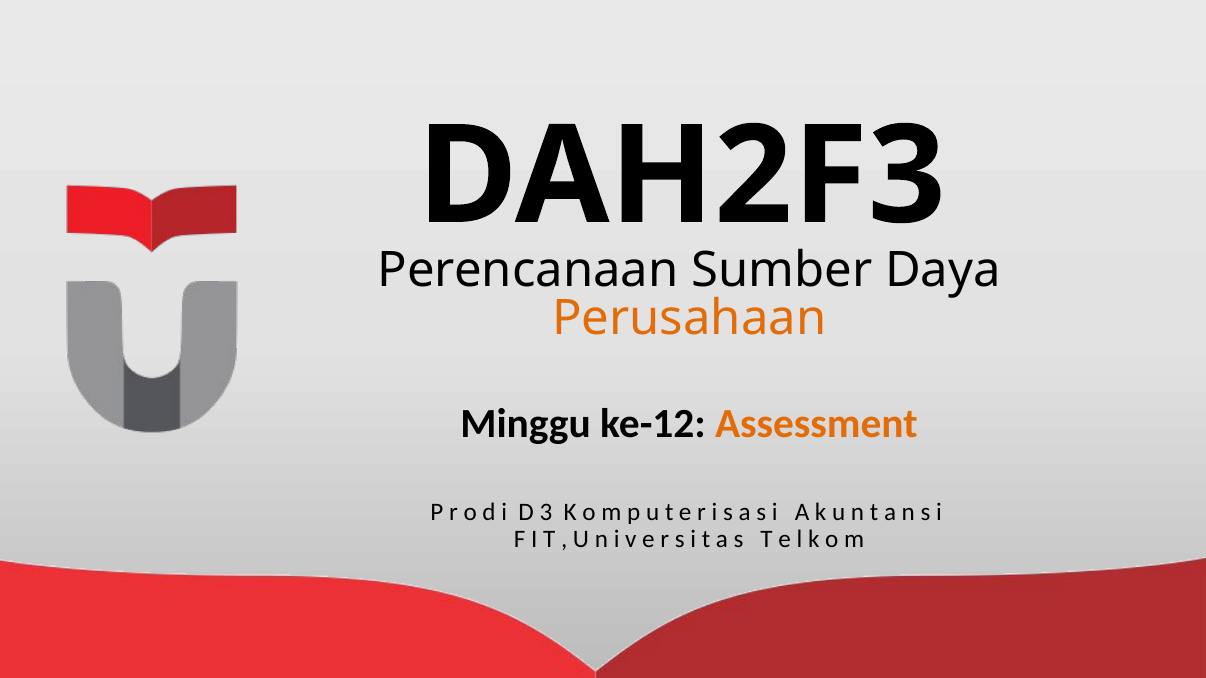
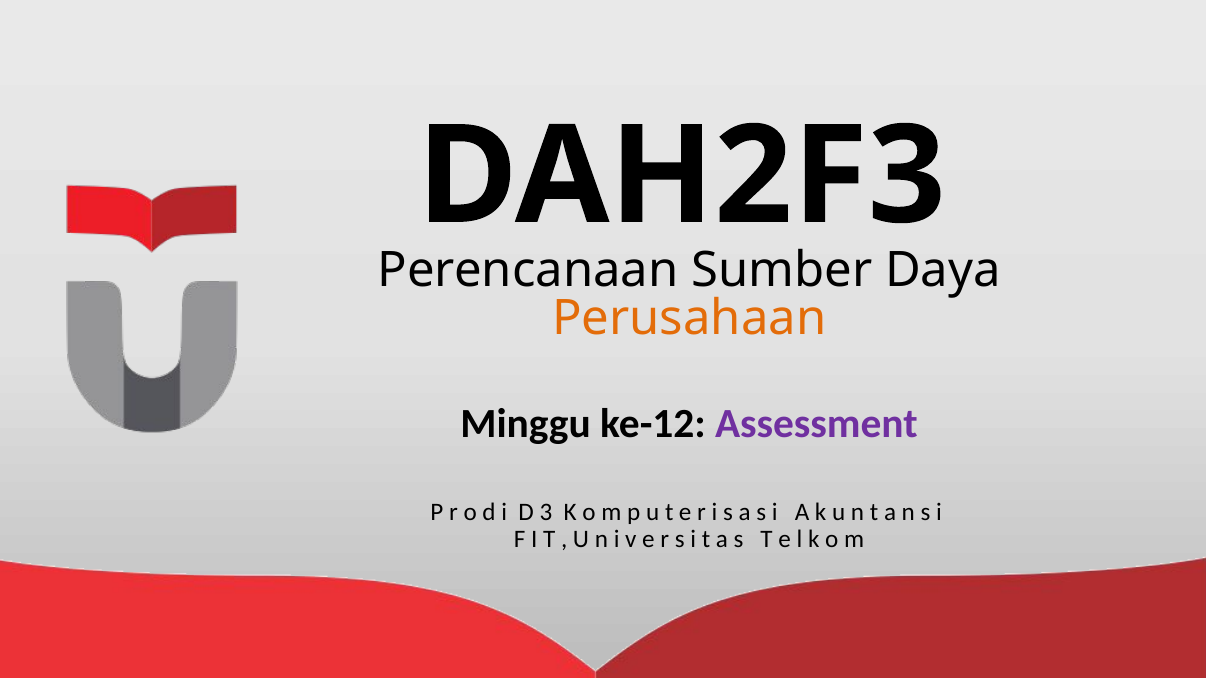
Assessment colour: orange -> purple (816, 425)
